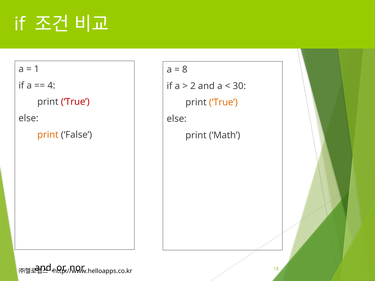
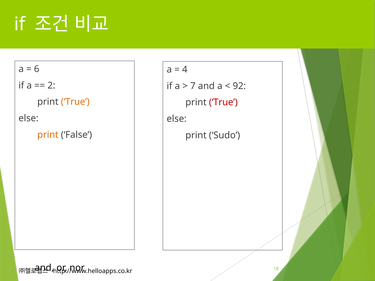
1: 1 -> 6 (37, 69)
8: 8 -> 4 (185, 70)
4: 4 -> 2 (51, 86)
2: 2 -> 7 (193, 86)
30: 30 -> 92 (239, 86)
True colour: red -> orange (75, 102)
True colour: orange -> red (223, 102)
Math: Math -> Sudo (225, 135)
